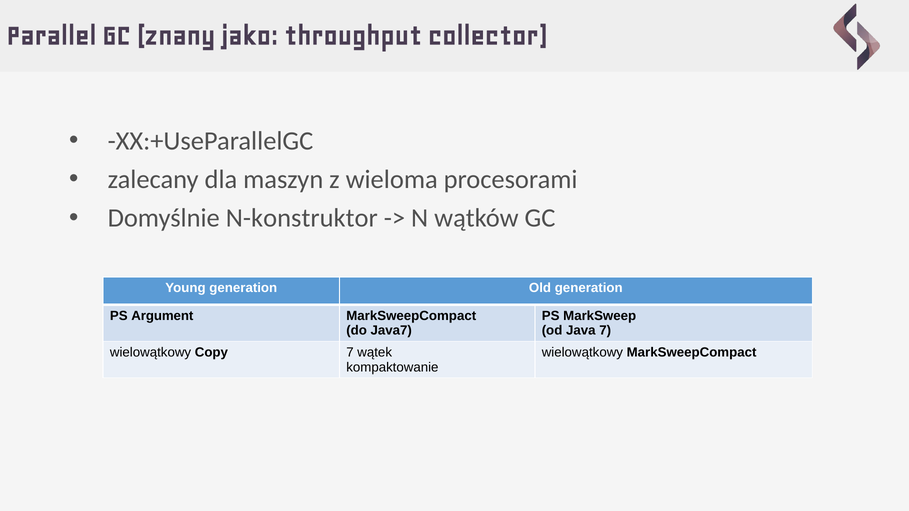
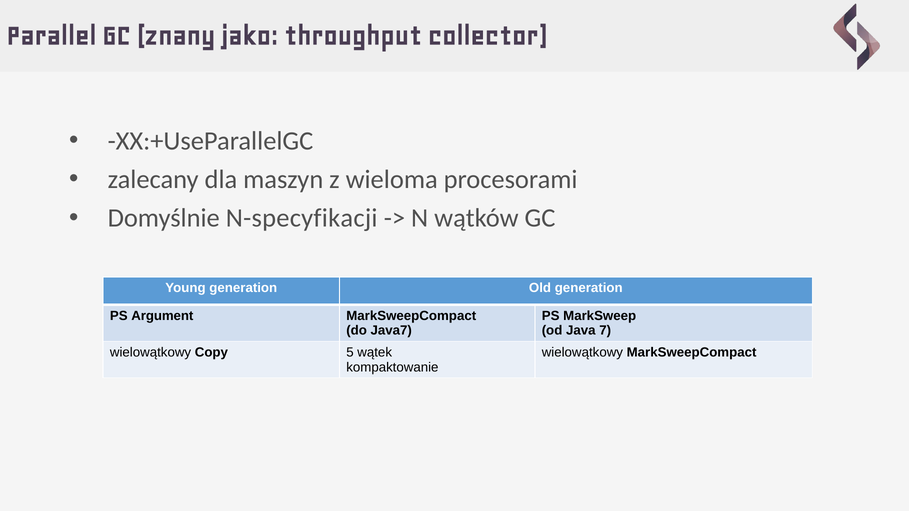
N-konstruktor: N-konstruktor -> N-specyfikacji (302, 218)
Copy 7: 7 -> 5 (350, 352)
